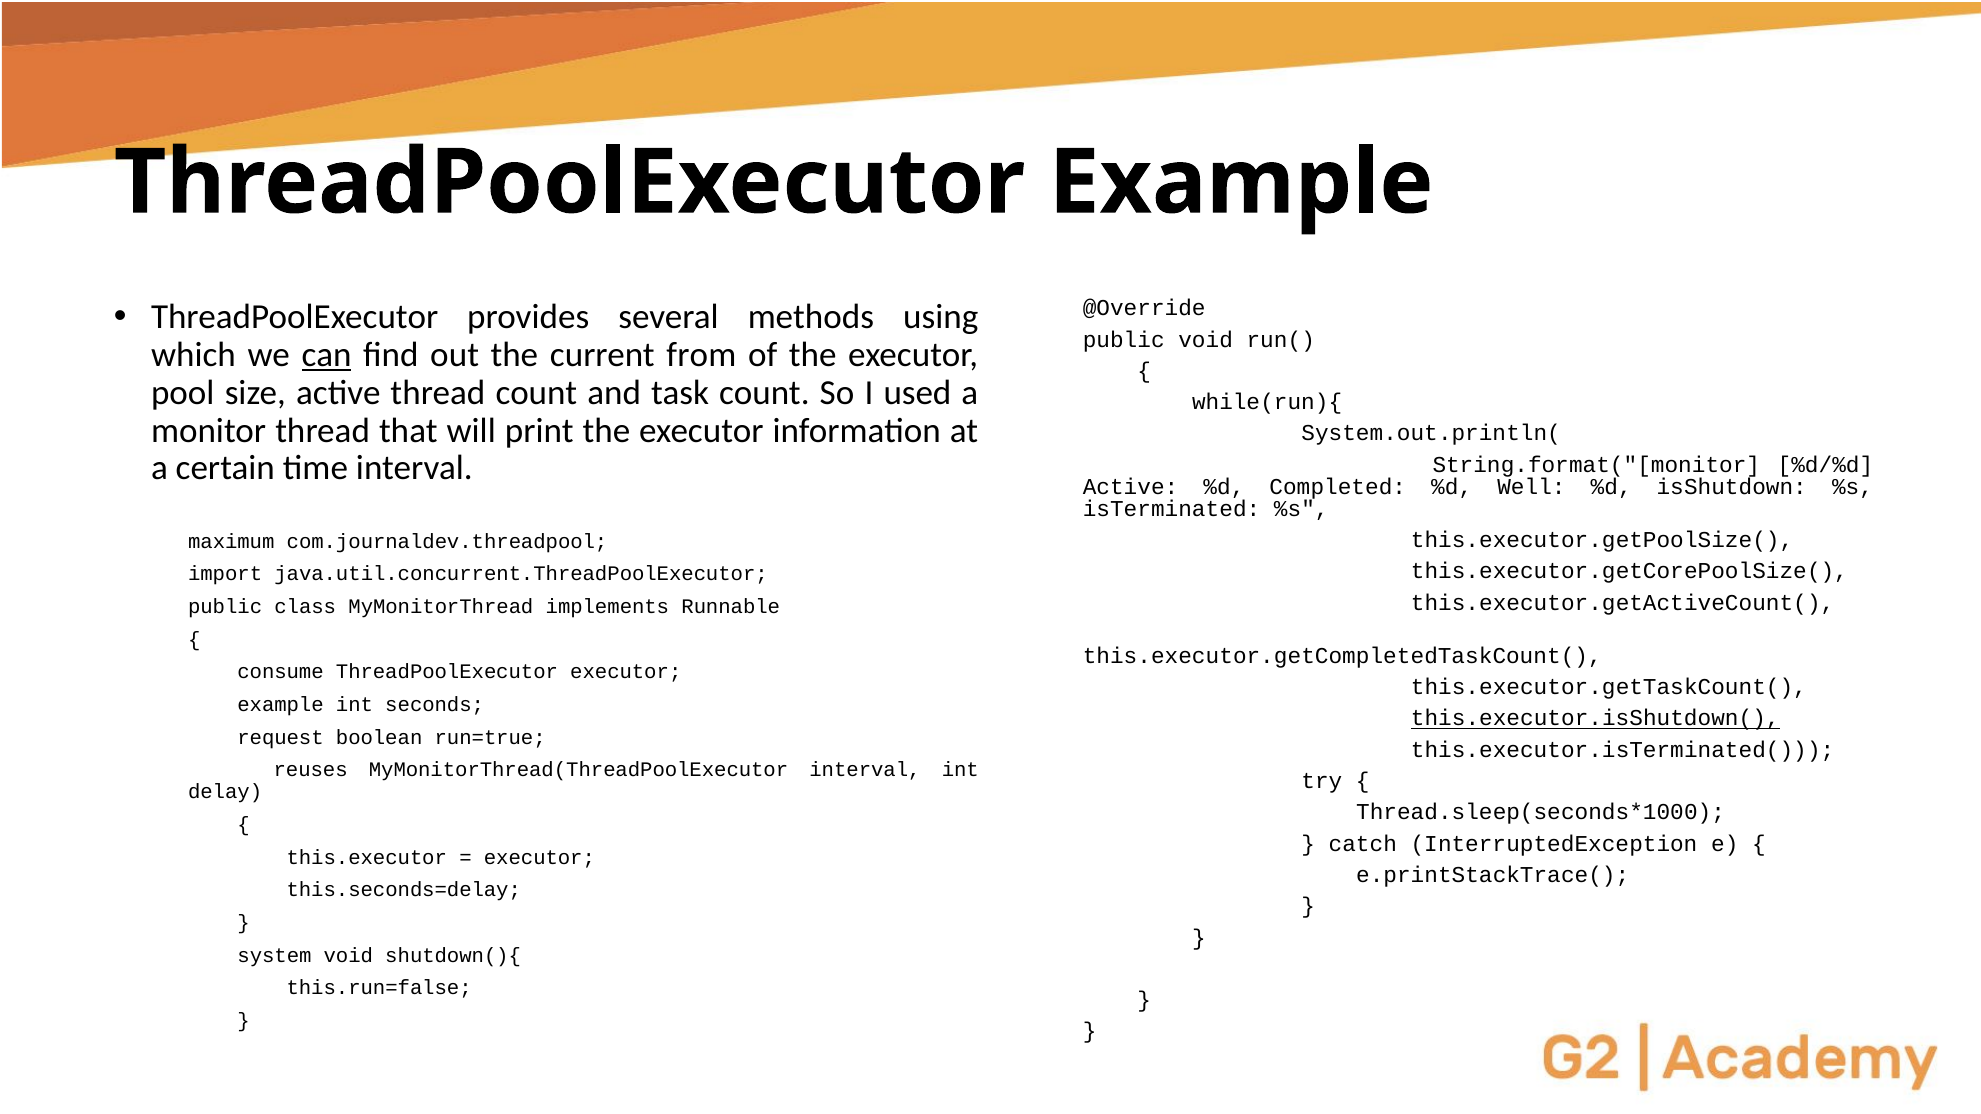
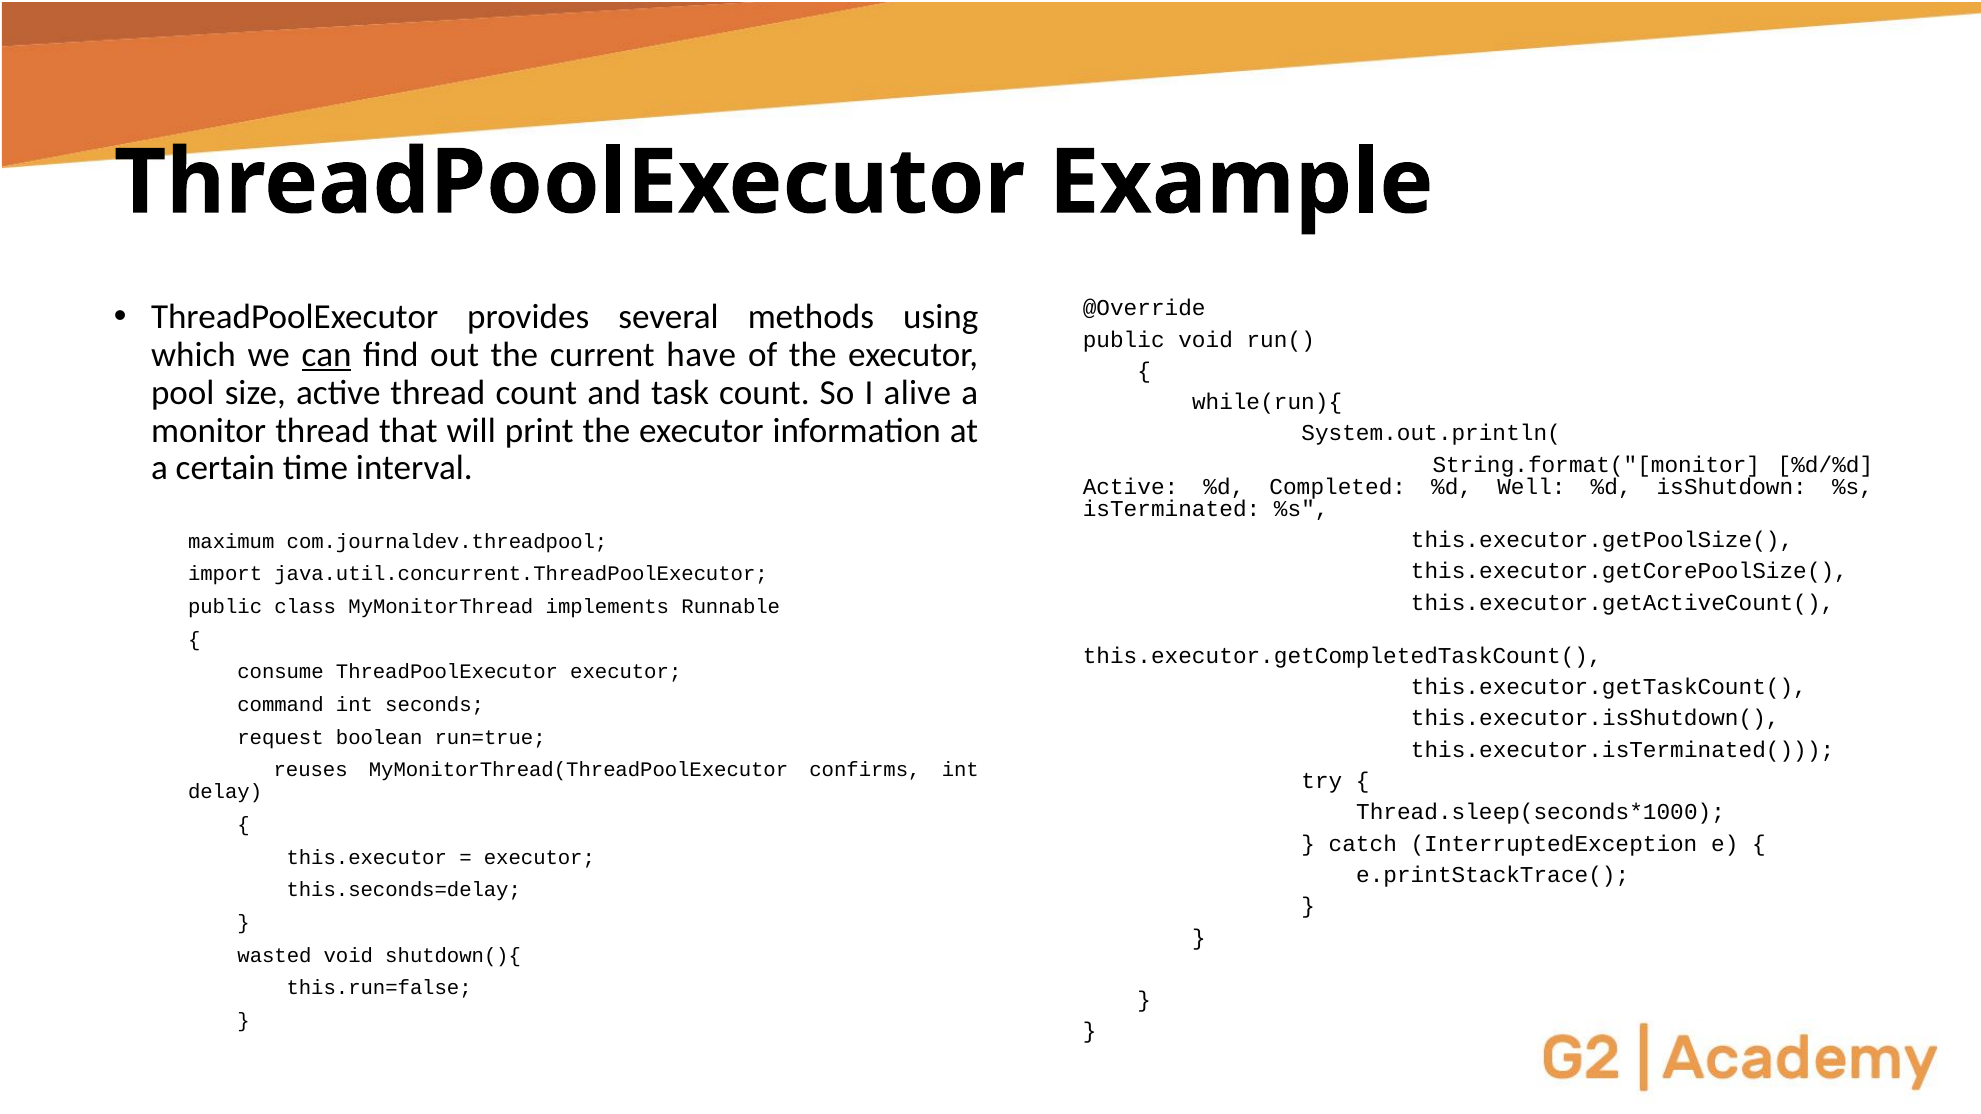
from: from -> have (701, 355)
used: used -> alive (917, 393)
example: example -> command (281, 705)
this.executor.isShutdown( underline: present -> none (1595, 719)
MyMonitorThread(ThreadPoolExecutor interval: interval -> confirms (865, 770)
system: system -> wasted (274, 956)
